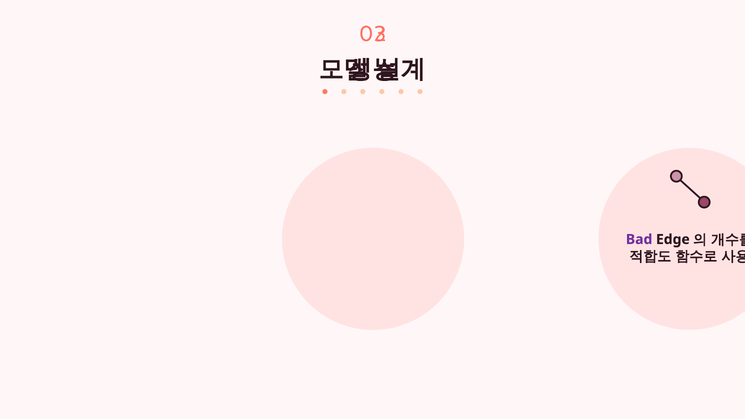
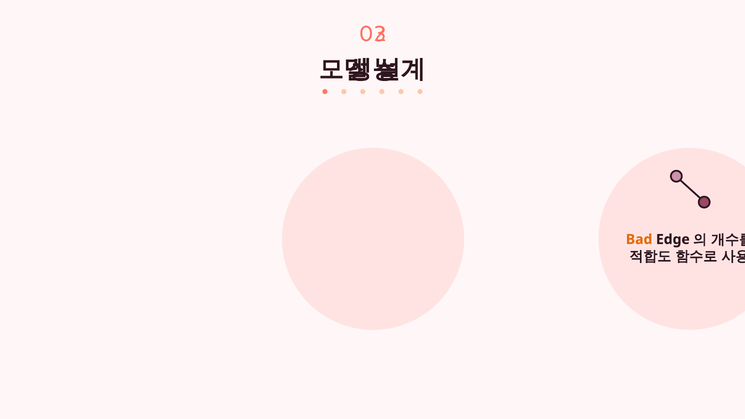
Bad colour: purple -> orange (639, 239)
